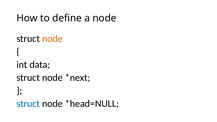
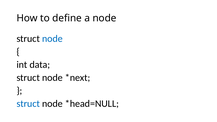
node colour: orange -> blue (52, 39)
